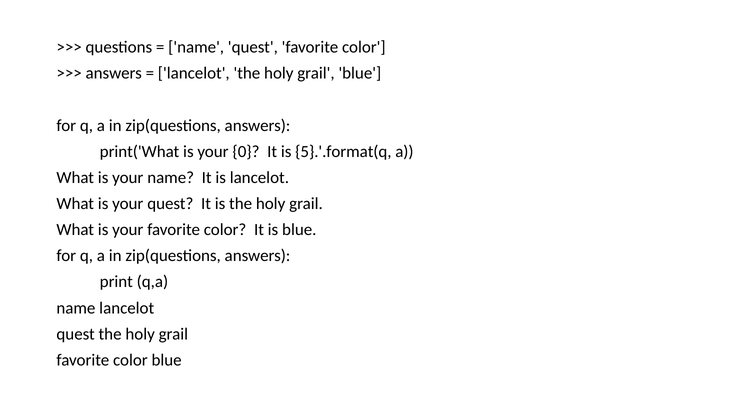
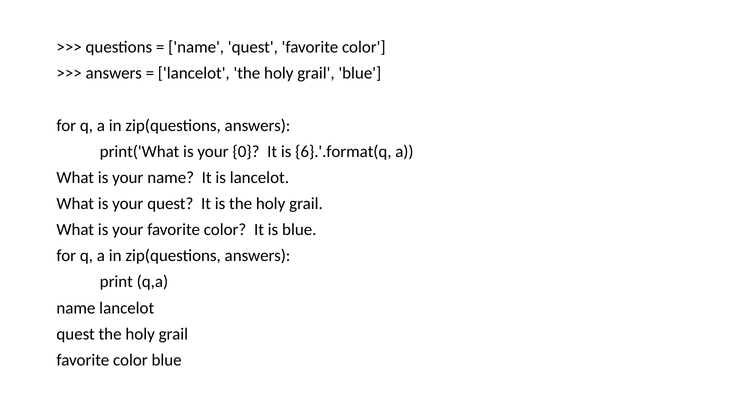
5}.'.format(q: 5}.'.format(q -> 6}.'.format(q (343, 151)
